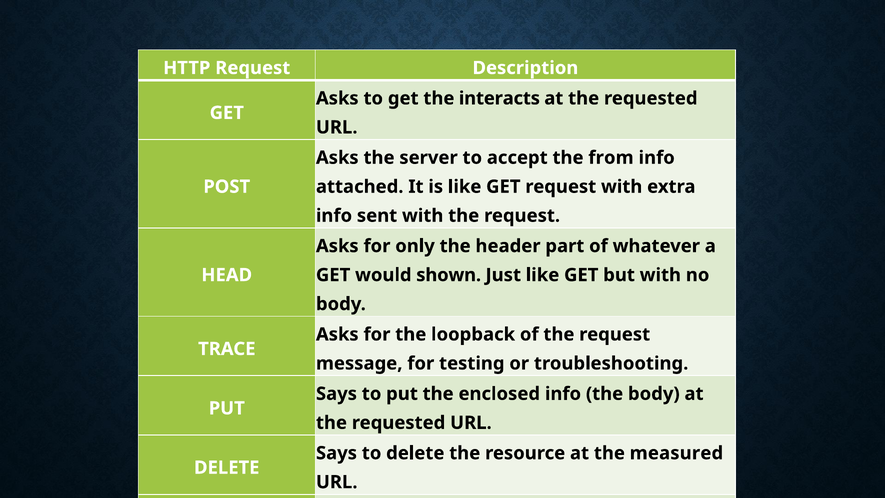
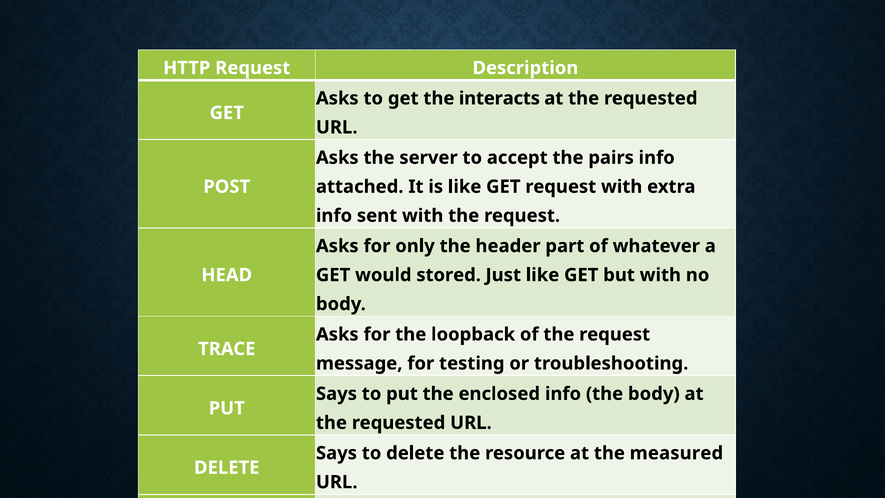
from: from -> pairs (611, 158)
shown: shown -> stored (449, 275)
